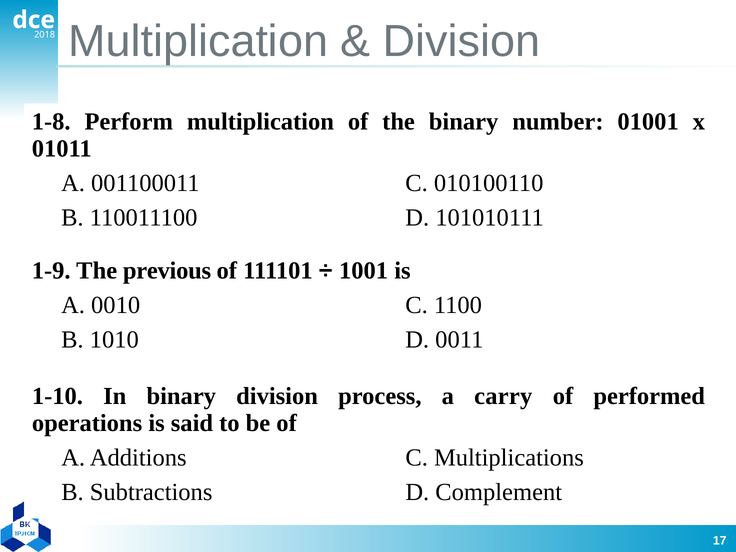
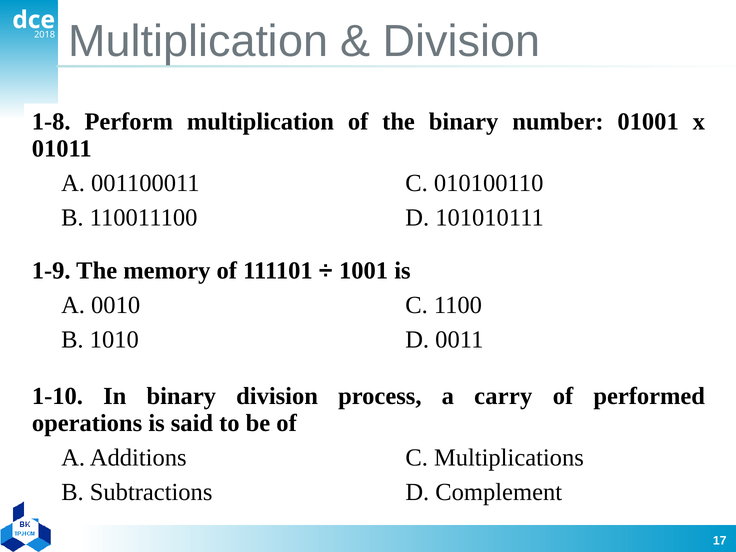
previous: previous -> memory (167, 270)
